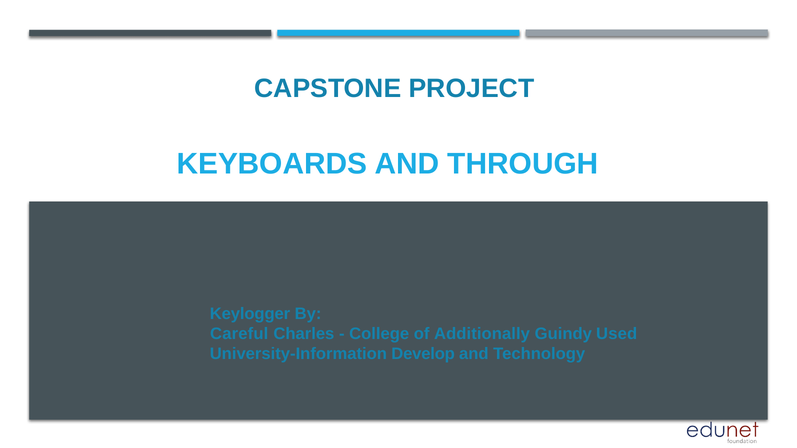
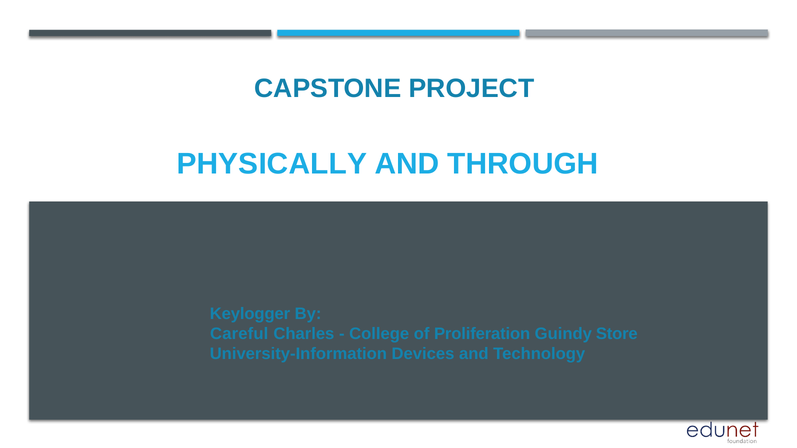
KEYBOARDS: KEYBOARDS -> PHYSICALLY (272, 164)
Additionally: Additionally -> Proliferation (482, 334)
Used: Used -> Store (617, 334)
Develop: Develop -> Devices (423, 354)
